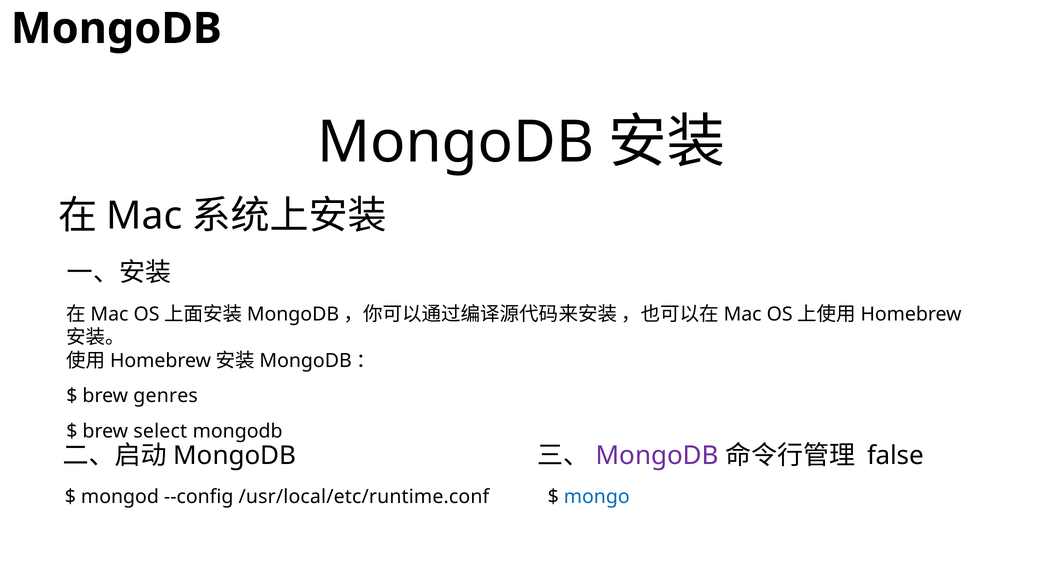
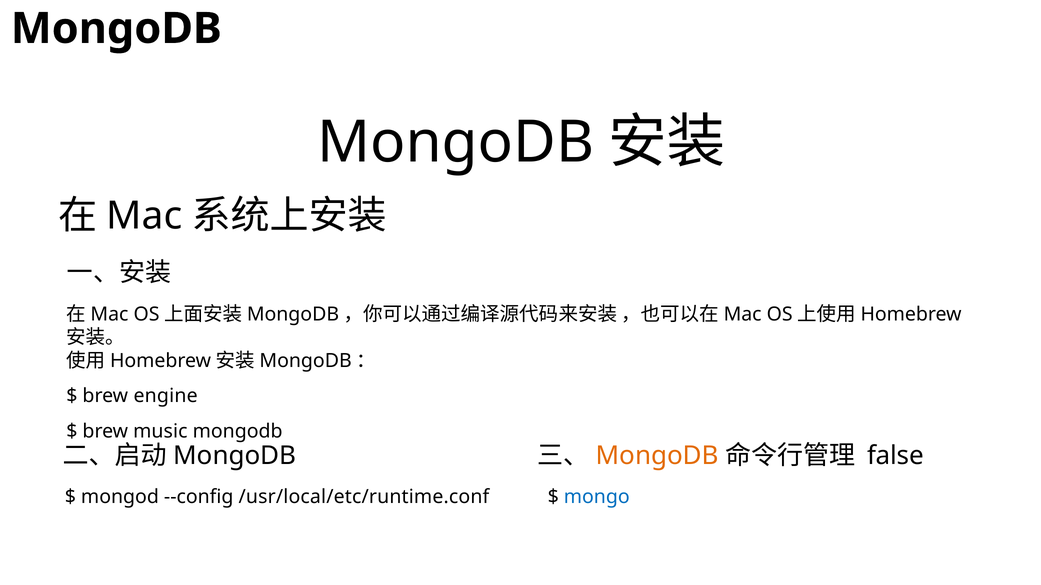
genres: genres -> engine (166, 396)
select: select -> music (160, 432)
MongoDB colour: purple -> orange (657, 456)
